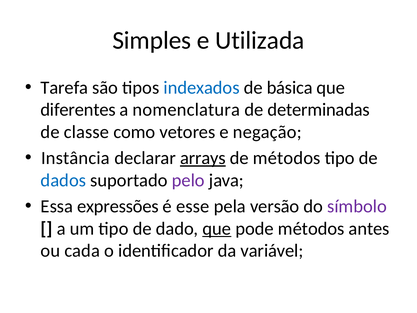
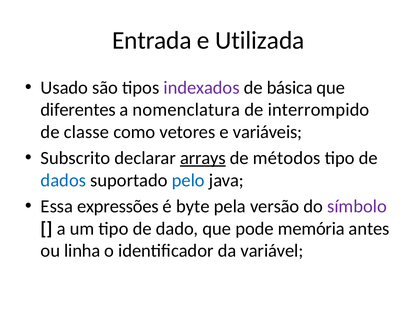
Simples: Simples -> Entrada (152, 40)
Tarefa: Tarefa -> Usado (64, 87)
indexados colour: blue -> purple (202, 87)
determinadas: determinadas -> interrompido (319, 110)
negação: negação -> variáveis (267, 132)
Instância: Instância -> Subscrito (76, 158)
pelo colour: purple -> blue (188, 180)
esse: esse -> byte (193, 206)
que underline: present -> none (217, 228)
pode métodos: métodos -> memória (311, 228)
cada: cada -> linha (82, 251)
